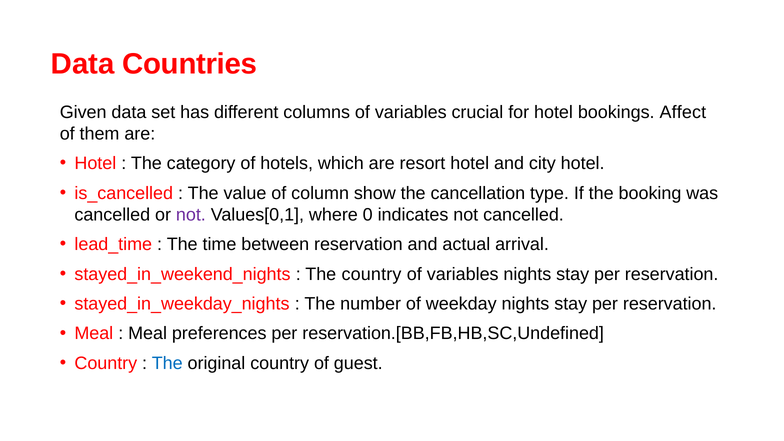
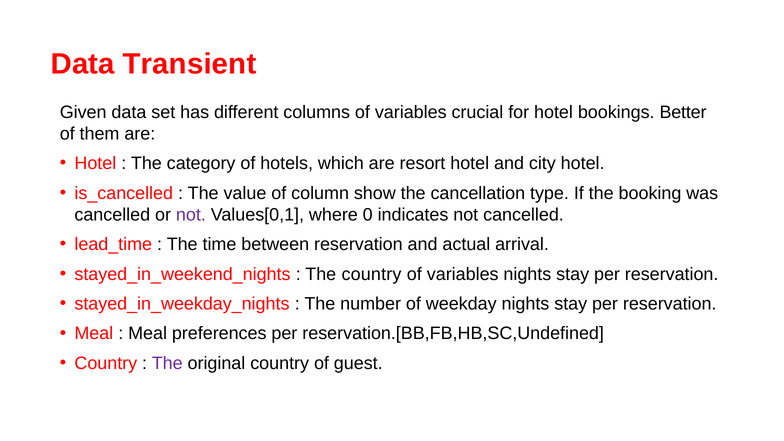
Countries: Countries -> Transient (189, 64)
Affect: Affect -> Better (683, 112)
The colour: blue -> purple (167, 363)
